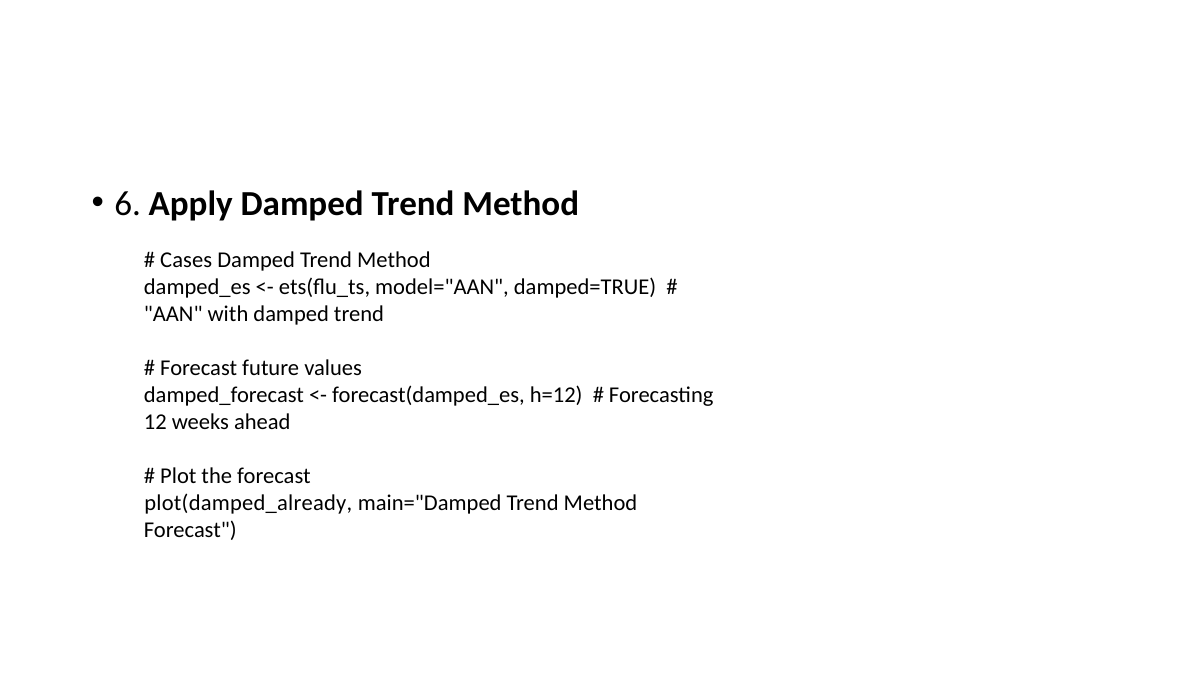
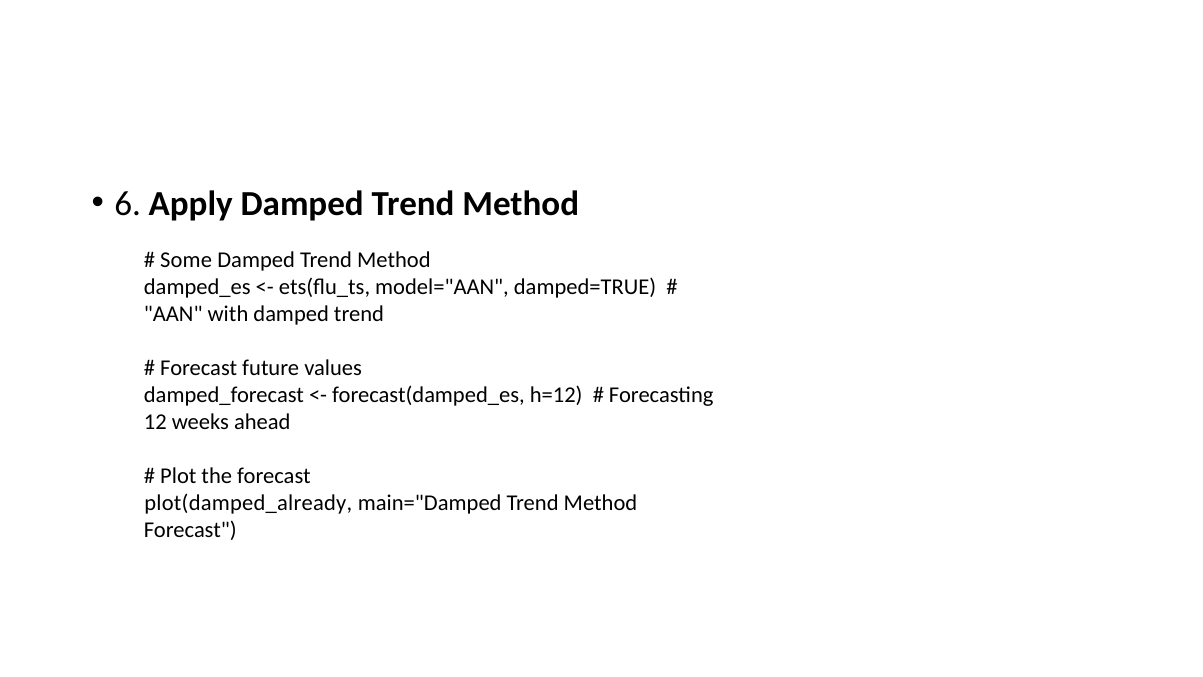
Cases: Cases -> Some (186, 259)
